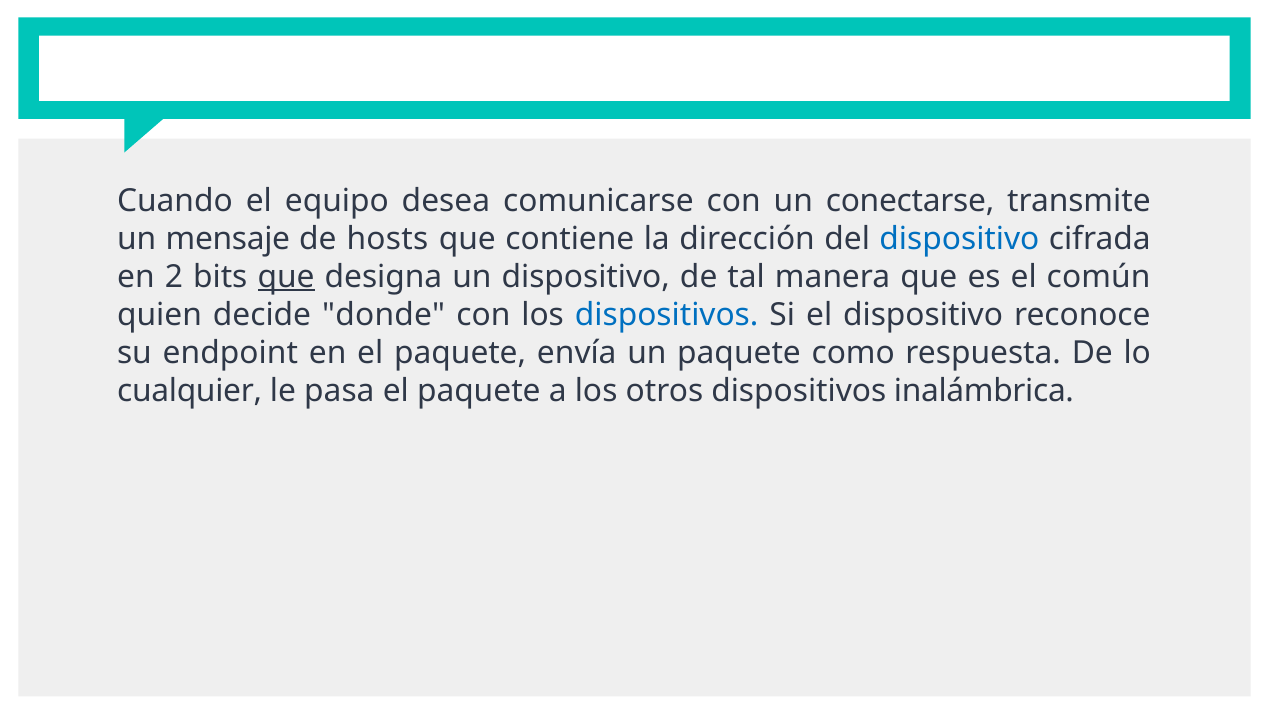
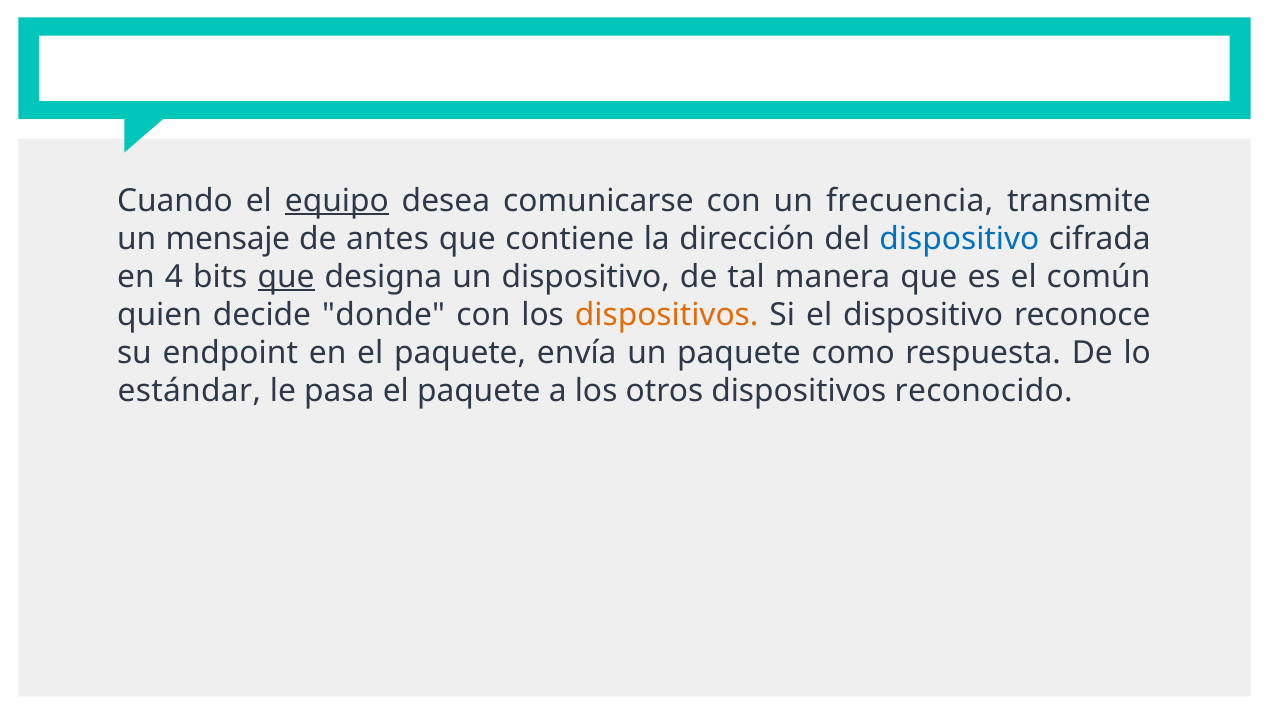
equipo underline: none -> present (337, 201)
conectarse: conectarse -> frecuencia (910, 201)
hosts: hosts -> antes (387, 239)
2: 2 -> 4 (174, 277)
dispositivos colour: blue -> orange (667, 315)
cualquier: cualquier -> estándar (189, 391)
inalámbrica: inalámbrica -> reconocido (984, 391)
